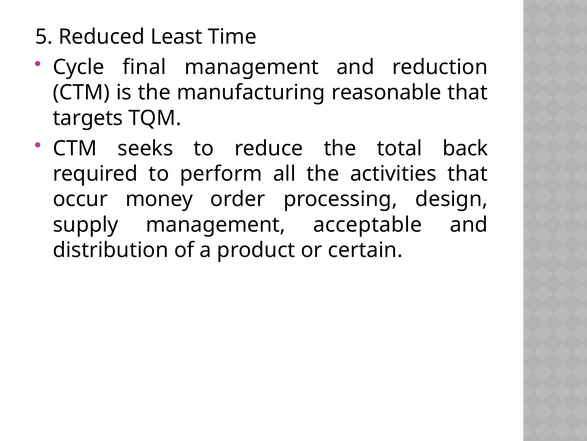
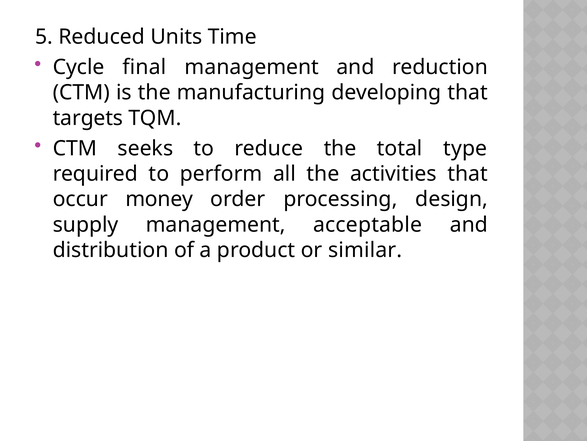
Least: Least -> Units (176, 37)
reasonable: reasonable -> developing (386, 92)
back: back -> type (465, 148)
certain: certain -> similar (365, 250)
